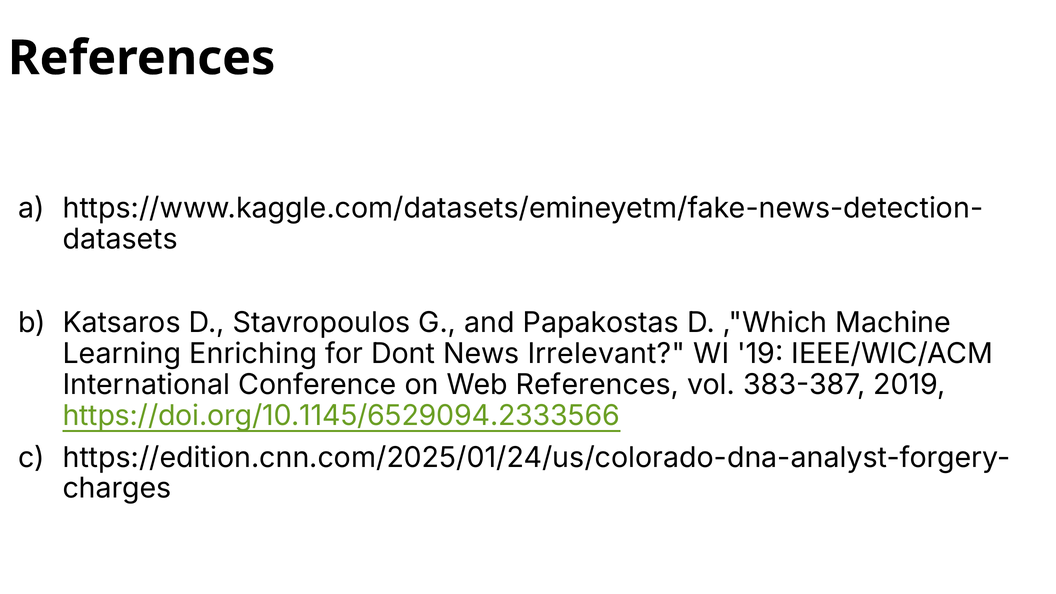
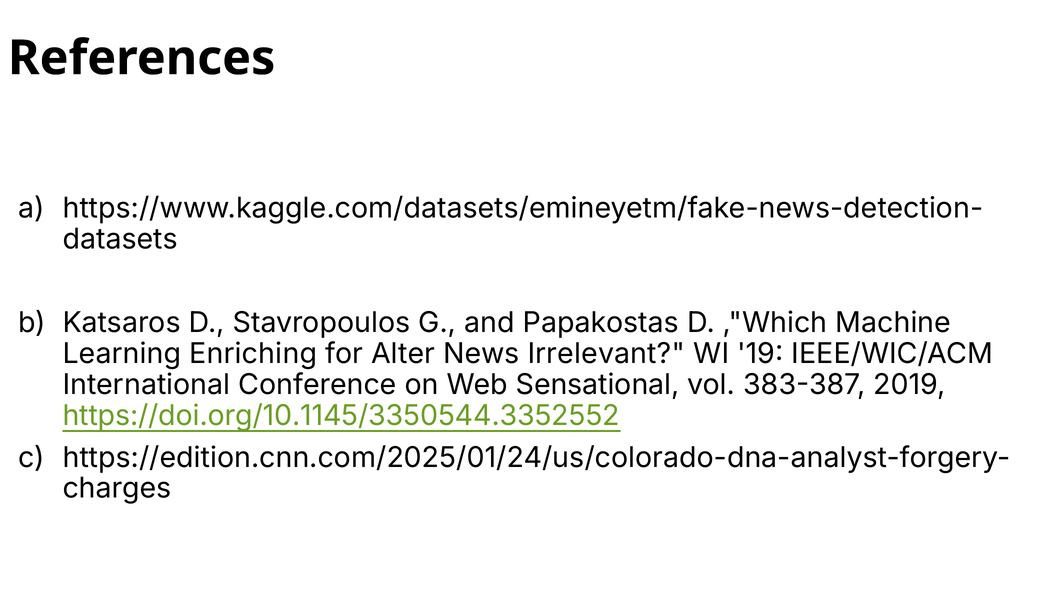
Dont: Dont -> Alter (403, 354)
Web References: References -> Sensational (598, 385)
https://doi.org/10.1145/6529094.2333566: https://doi.org/10.1145/6529094.2333566 -> https://doi.org/10.1145/3350544.3352552 (341, 416)
